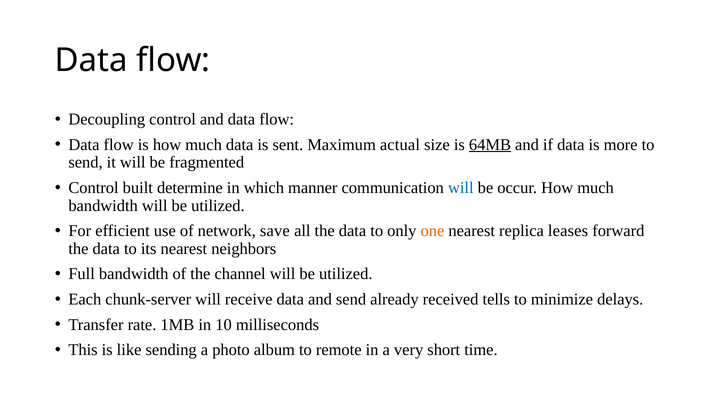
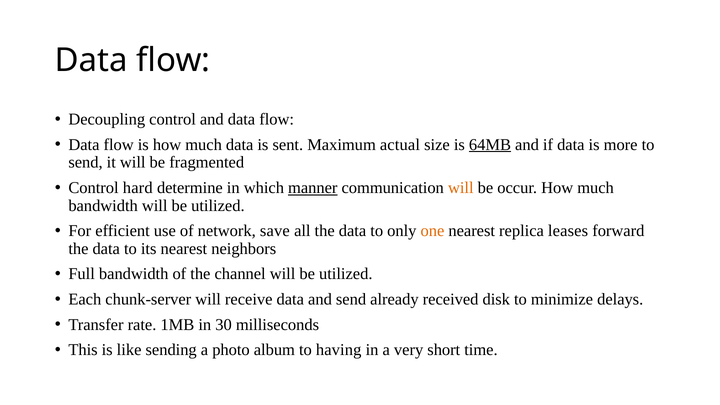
built: built -> hard (138, 188)
manner underline: none -> present (313, 188)
will colour: blue -> orange (461, 188)
tells: tells -> disk (496, 299)
10: 10 -> 30 (224, 325)
remote: remote -> having (339, 350)
